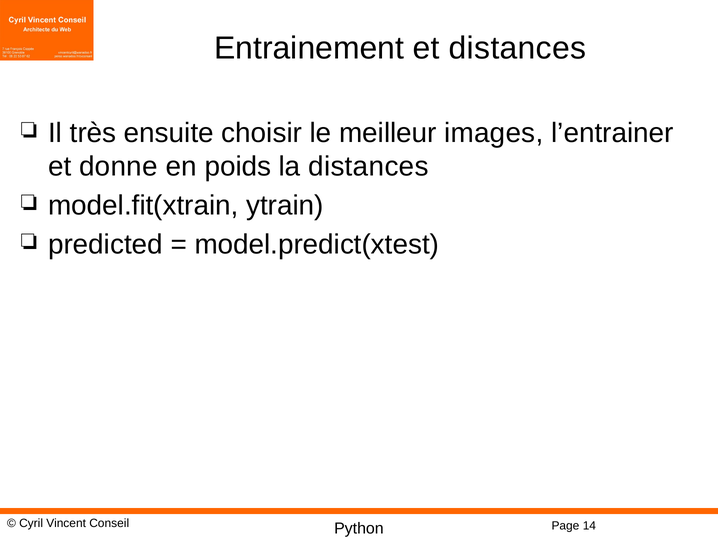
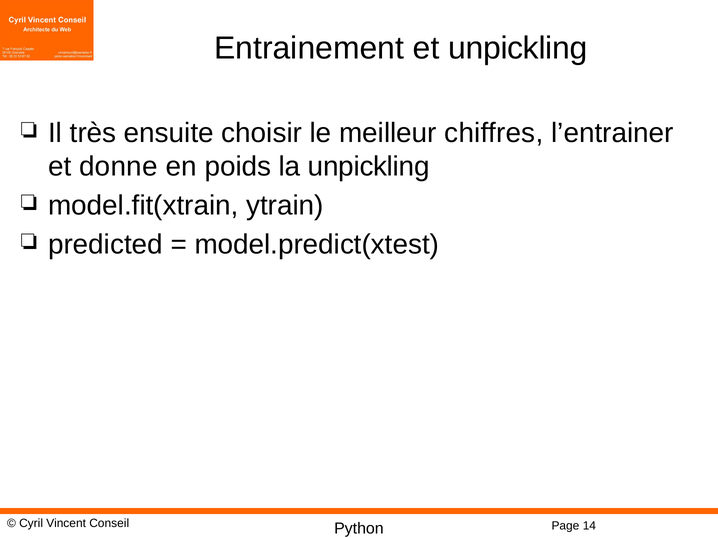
et distances: distances -> unpickling (518, 48)
images: images -> chiffres (494, 133)
la distances: distances -> unpickling (369, 167)
